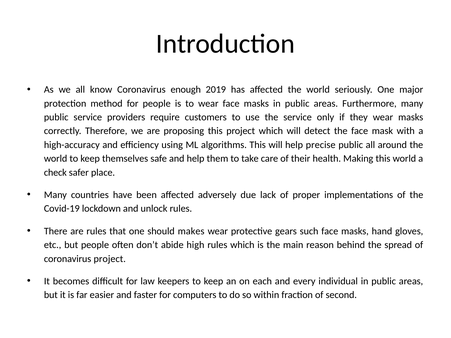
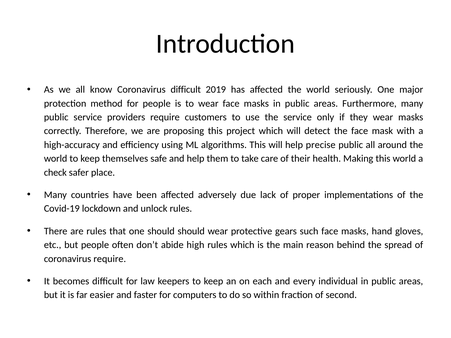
Coronavirus enough: enough -> difficult (186, 90)
should makes: makes -> should (191, 231)
coronavirus project: project -> require (110, 259)
